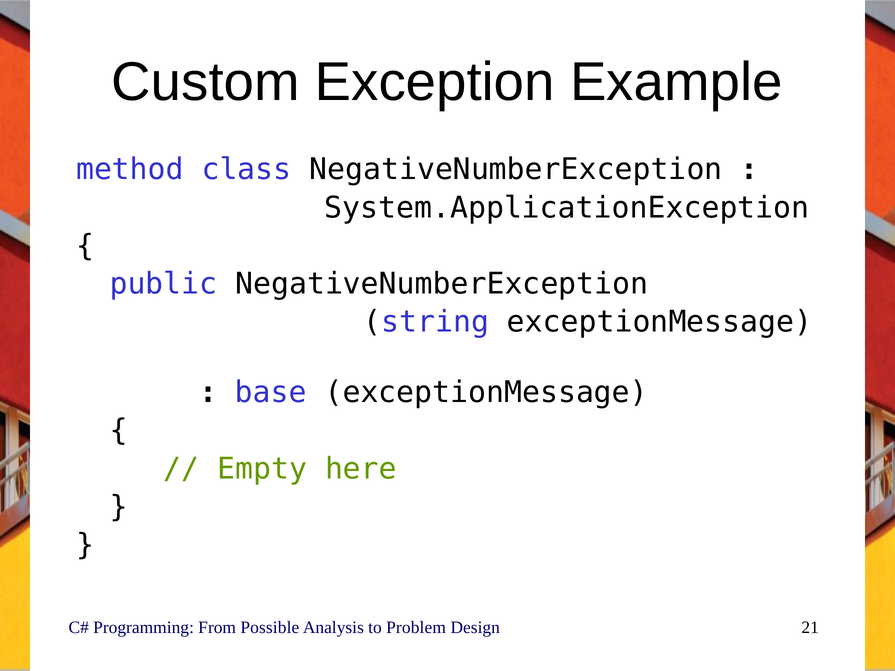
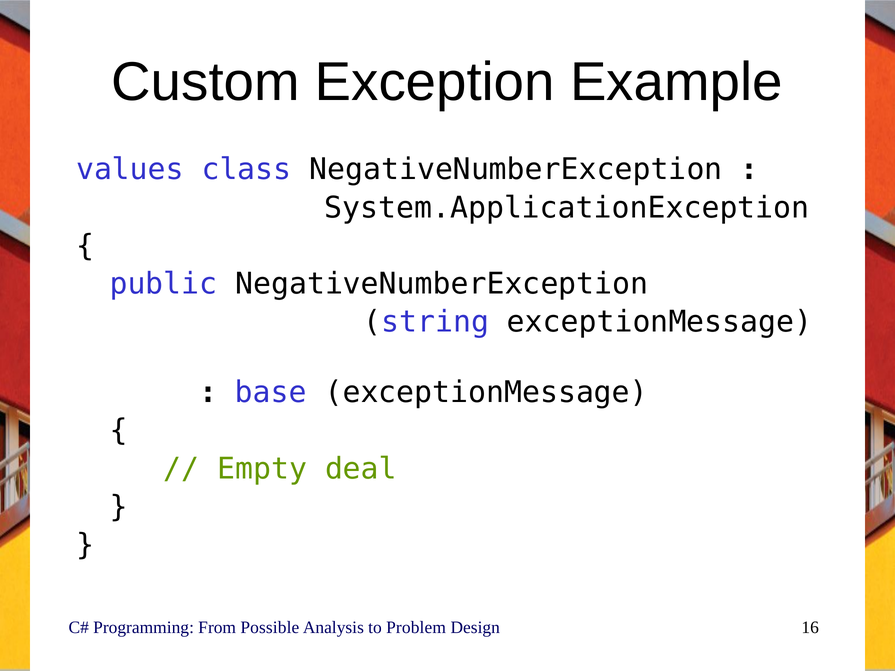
method: method -> values (130, 170)
here: here -> deal (361, 469)
21: 21 -> 16 (810, 628)
